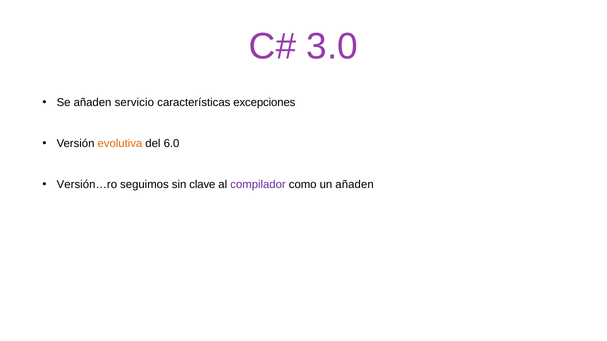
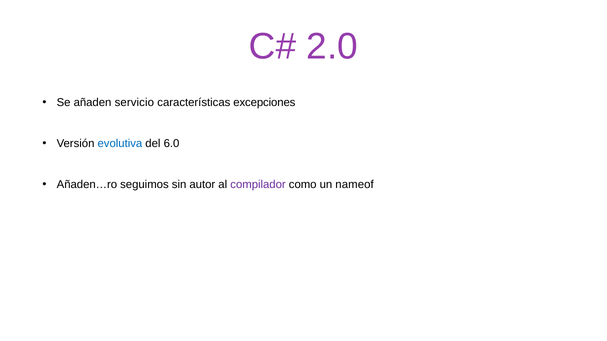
3.0: 3.0 -> 2.0 (332, 47)
evolutiva colour: orange -> blue (120, 144)
Versión…ro: Versión…ro -> Añaden…ro (87, 185)
clave: clave -> autor (202, 185)
un añaden: añaden -> nameof (355, 185)
